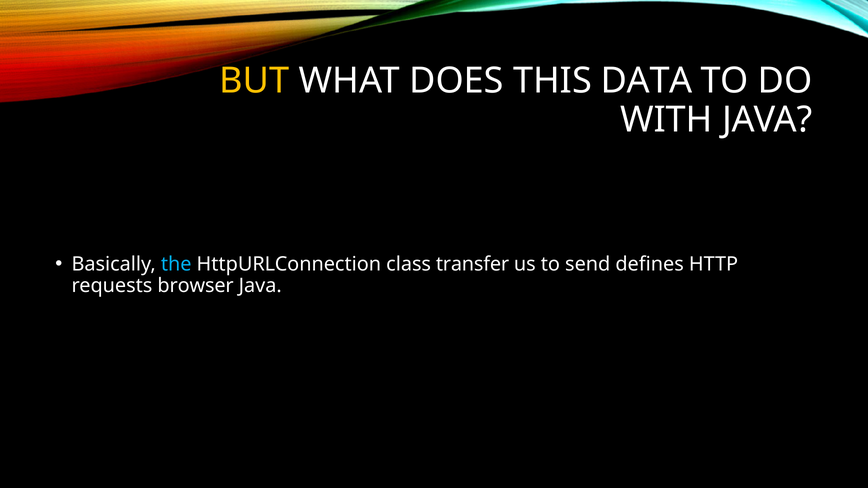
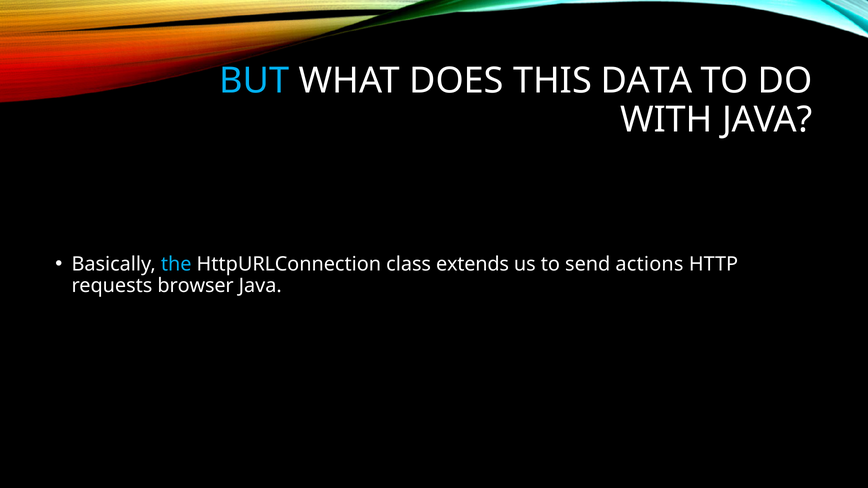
BUT colour: yellow -> light blue (254, 81)
transfer: transfer -> extends (473, 264)
defines: defines -> actions (649, 264)
